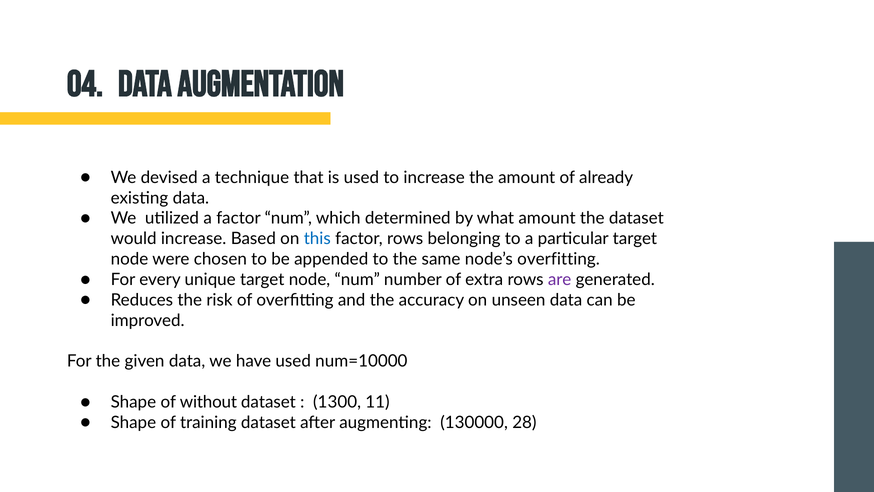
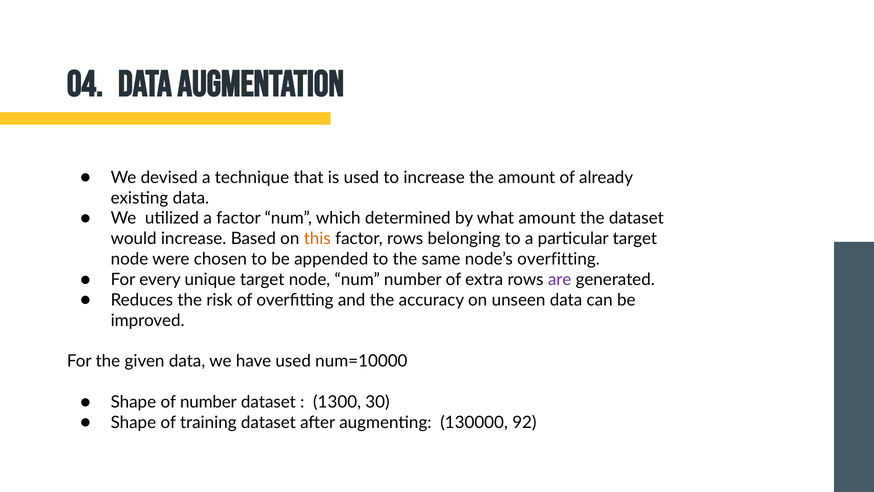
this colour: blue -> orange (317, 239)
of without: without -> number (208, 402)
11: 11 -> 30 (377, 402)
28: 28 -> 92 (524, 422)
